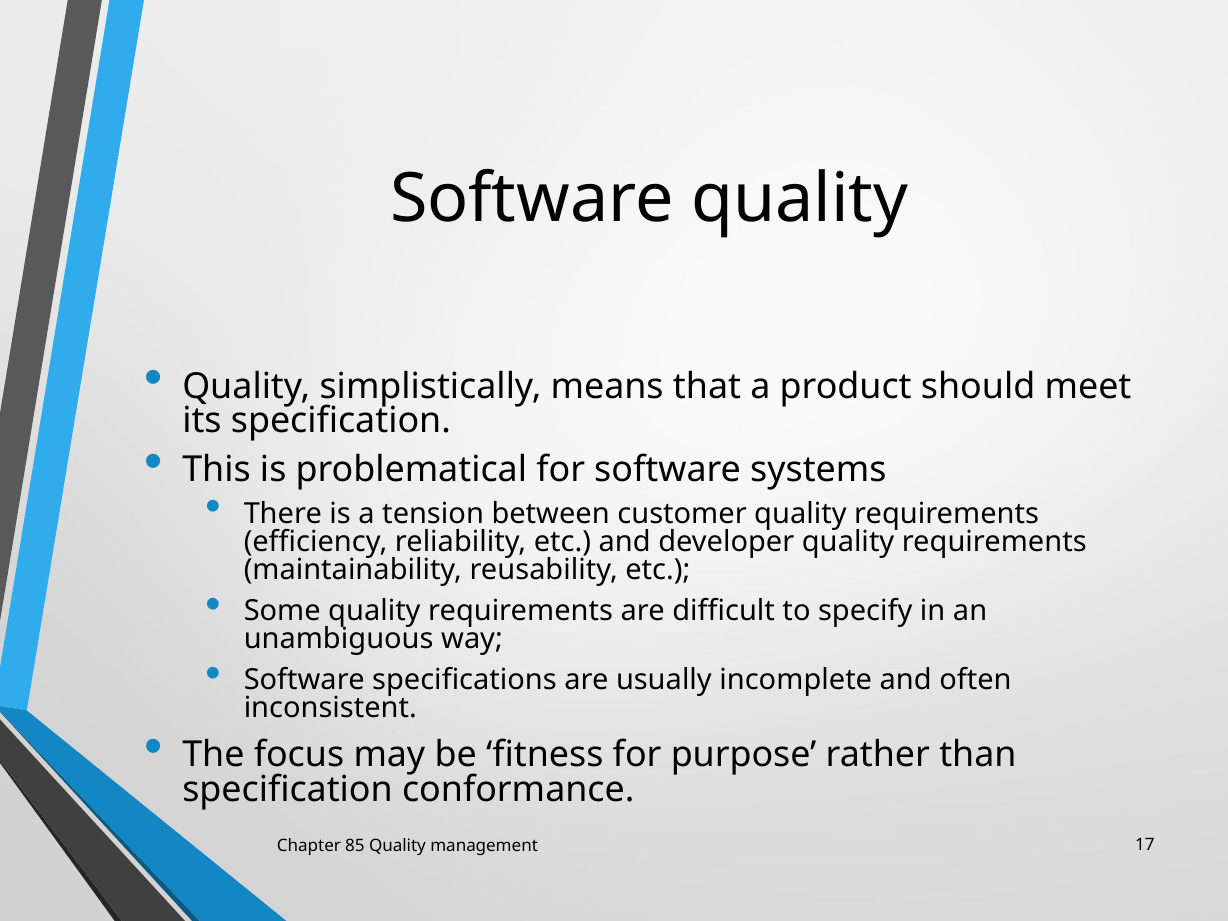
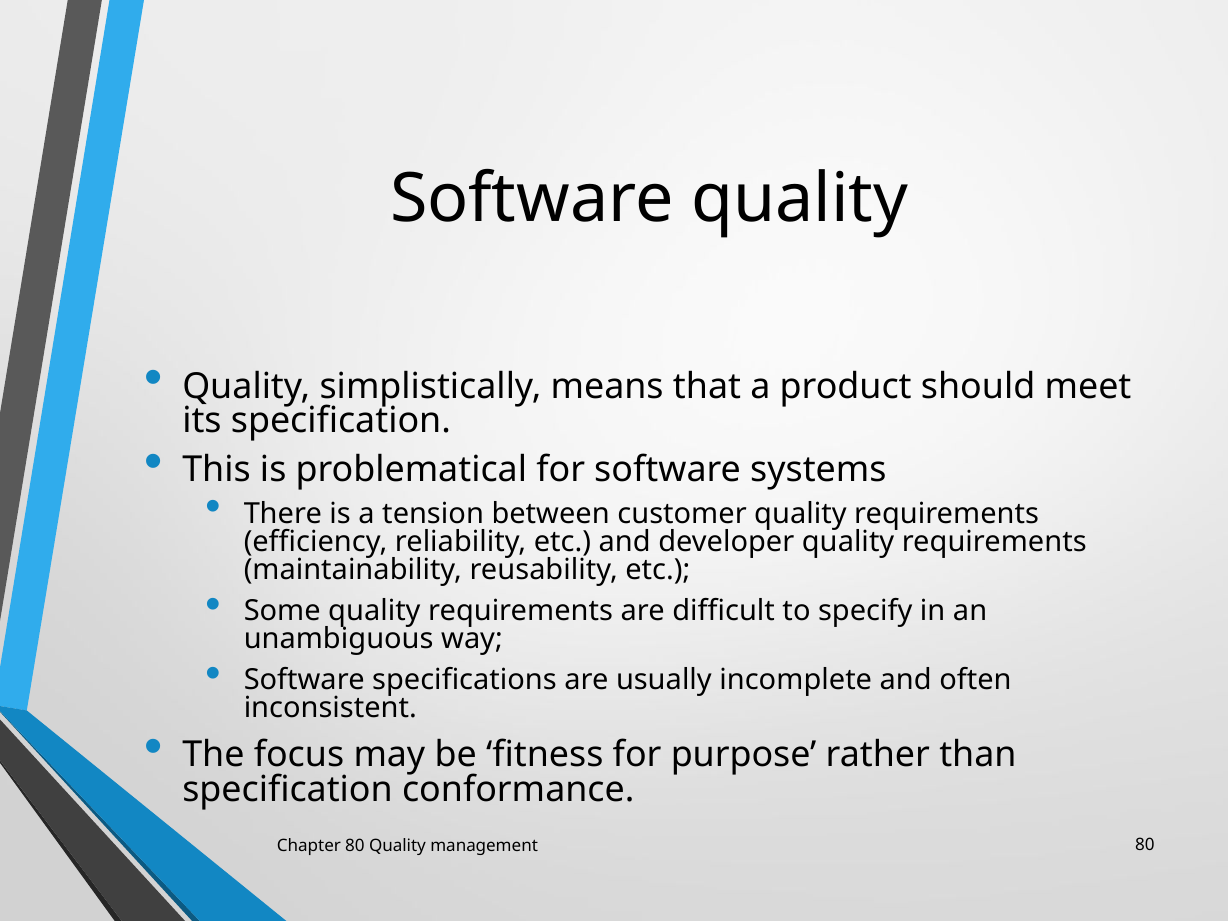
Chapter 85: 85 -> 80 (355, 846)
management 17: 17 -> 80 (1145, 845)
